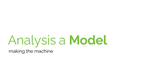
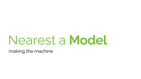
Analysis: Analysis -> Nearest (32, 40)
